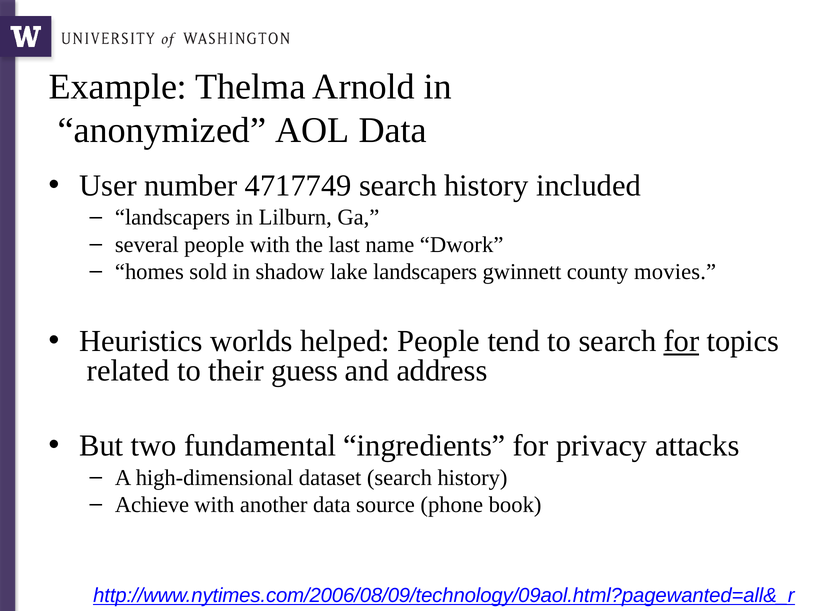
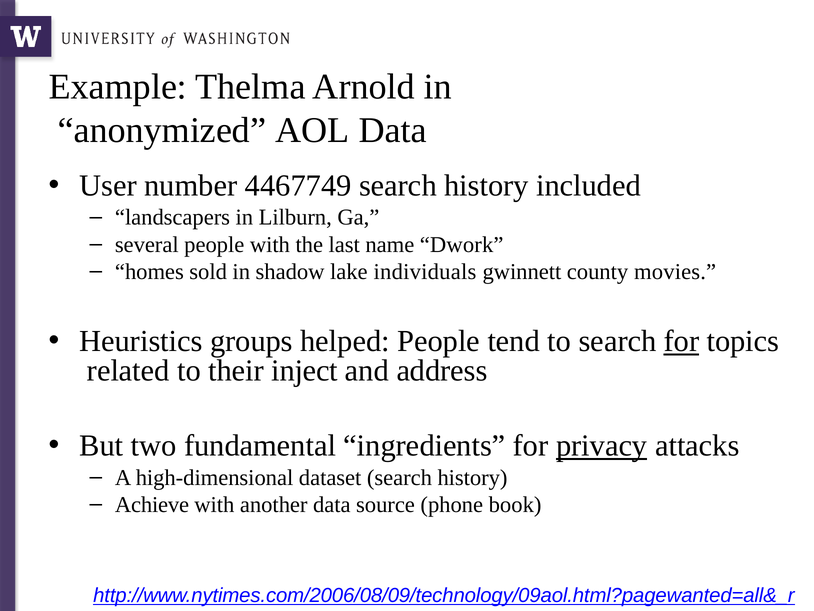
4717749: 4717749 -> 4467749 (298, 186)
lake landscapers: landscapers -> individuals (425, 272)
worlds: worlds -> groups (251, 341)
guess: guess -> inject (305, 371)
privacy underline: none -> present (602, 445)
